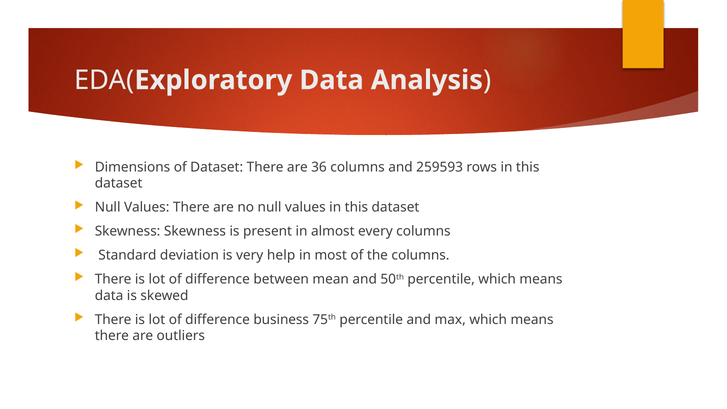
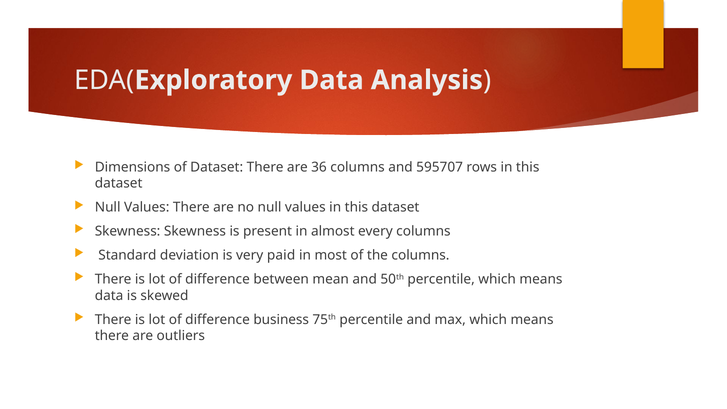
259593: 259593 -> 595707 (440, 167)
help: help -> paid (281, 255)
